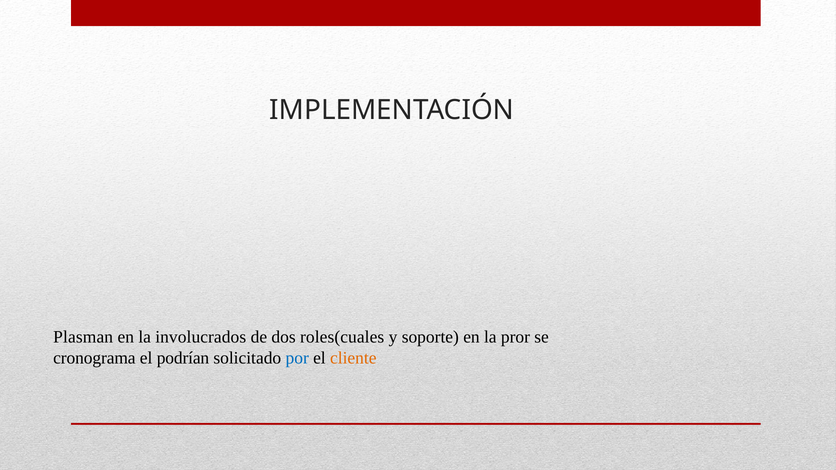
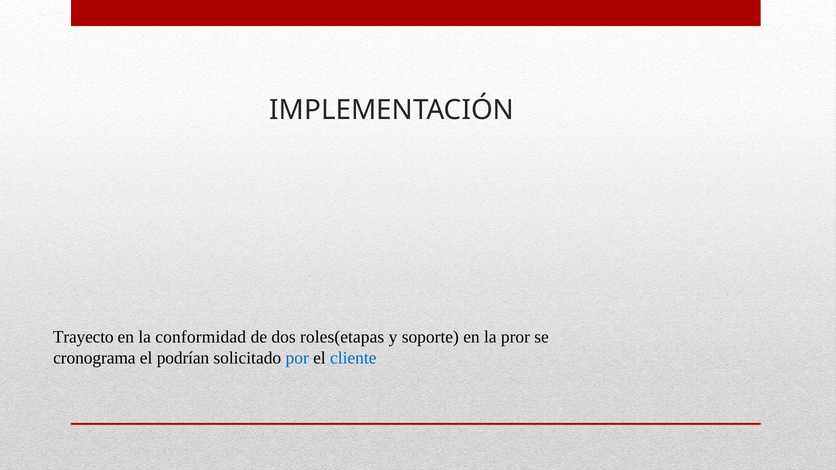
Plasman: Plasman -> Trayecto (83, 337)
involucrados: involucrados -> conformidad (201, 337)
roles(cuales: roles(cuales -> roles(etapas (342, 337)
cliente colour: orange -> blue (353, 358)
